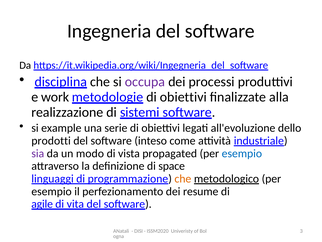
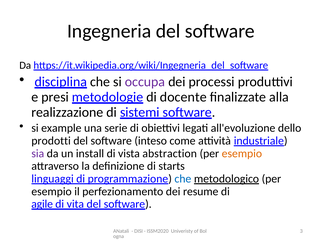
work: work -> presi (55, 97)
obiettivi: obiettivi -> docente (183, 97)
modo: modo -> install (90, 153)
propagated: propagated -> abstraction (170, 153)
esempio colour: blue -> orange (242, 153)
space: space -> starts (172, 166)
che colour: orange -> blue (183, 178)
